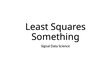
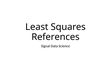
Something: Something -> References (56, 37)
